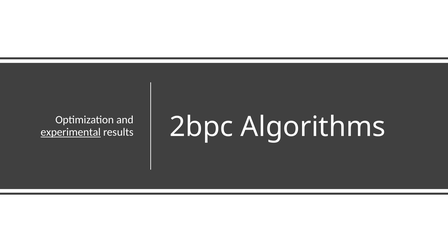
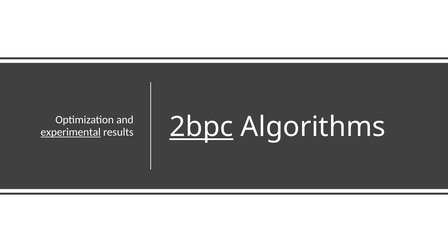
2bpc underline: none -> present (201, 127)
